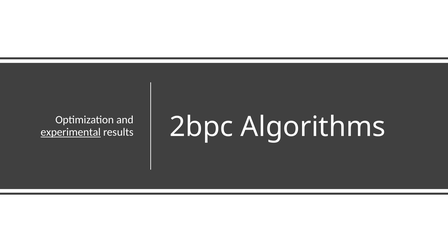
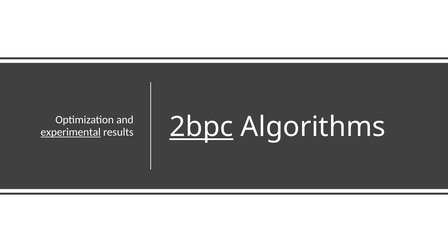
2bpc underline: none -> present (201, 127)
